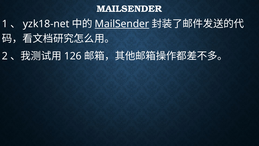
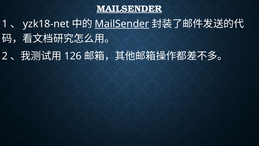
MAILSENDER underline: none -> present (129, 9)
